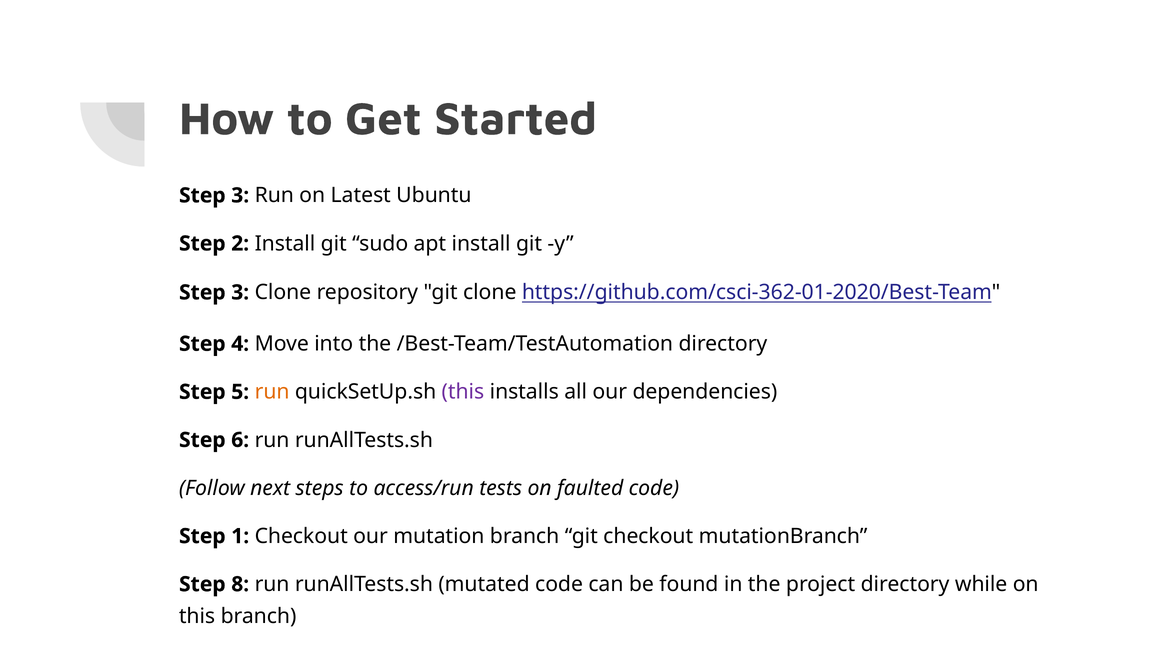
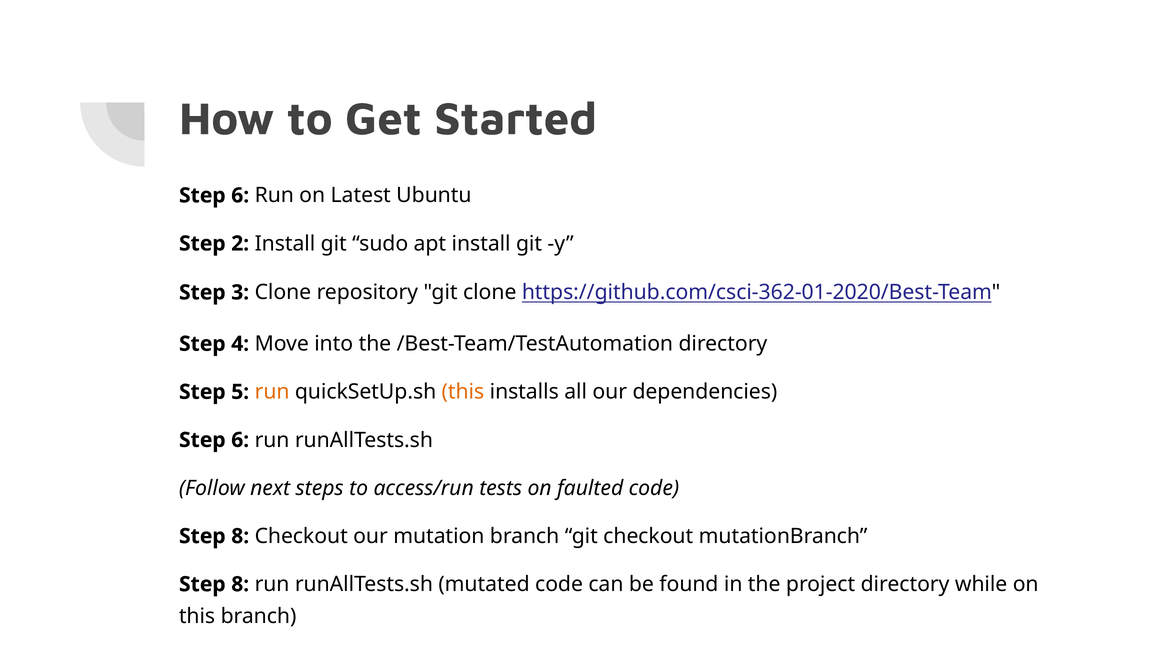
3: 3 -> 6 (240, 195)
this colour: purple -> orange (463, 392)
1: 1 -> 8 (240, 536)
